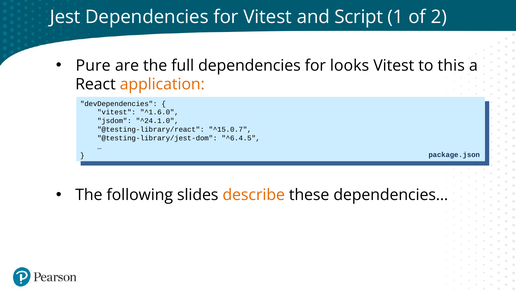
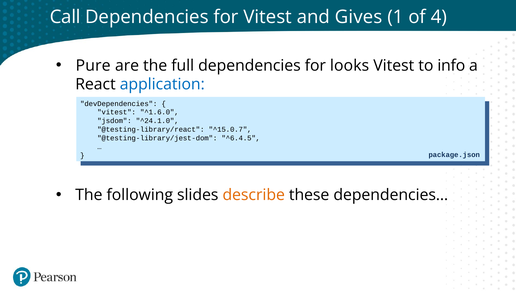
Jest: Jest -> Call (65, 17)
Script: Script -> Gives (359, 17)
2: 2 -> 4 (439, 17)
this: this -> info (451, 65)
application colour: orange -> blue (162, 84)
